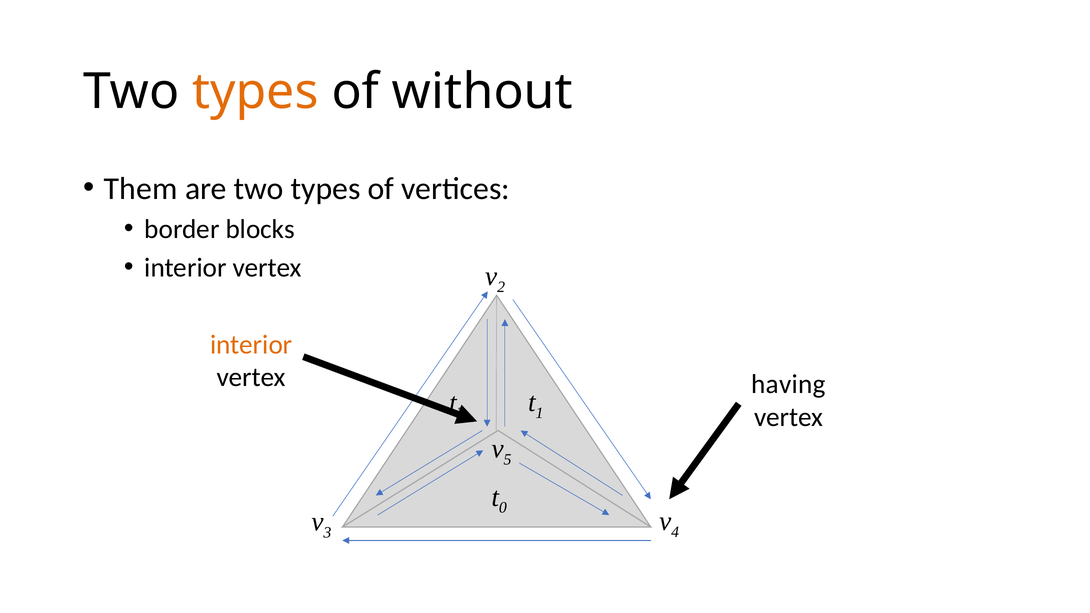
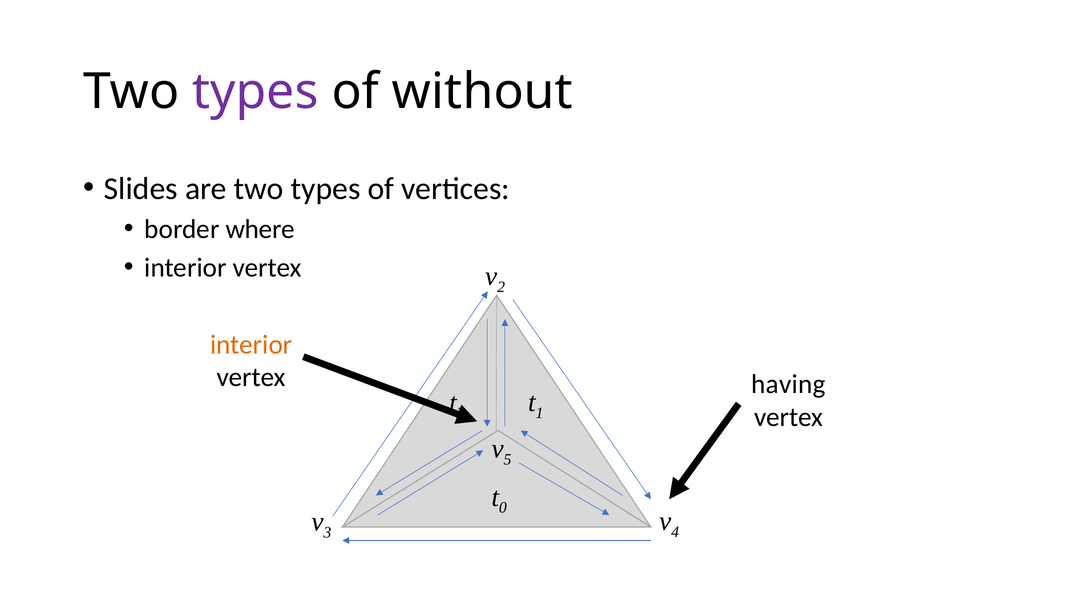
types colour: orange -> purple (255, 92)
Them: Them -> Slides (141, 189)
blocks: blocks -> where (260, 229)
